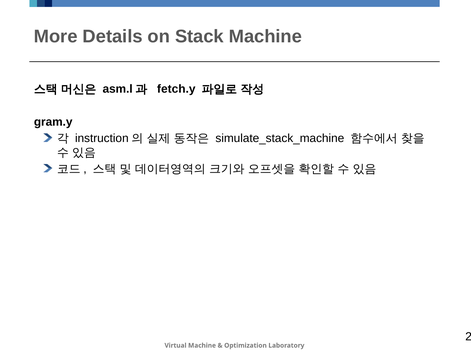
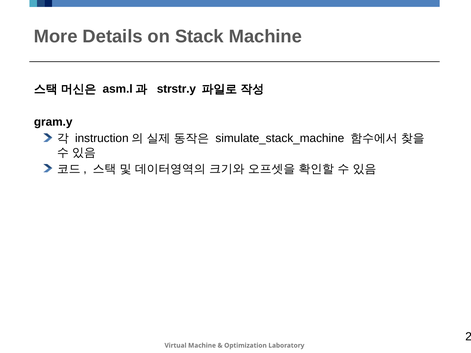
fetch.y: fetch.y -> strstr.y (176, 89)
